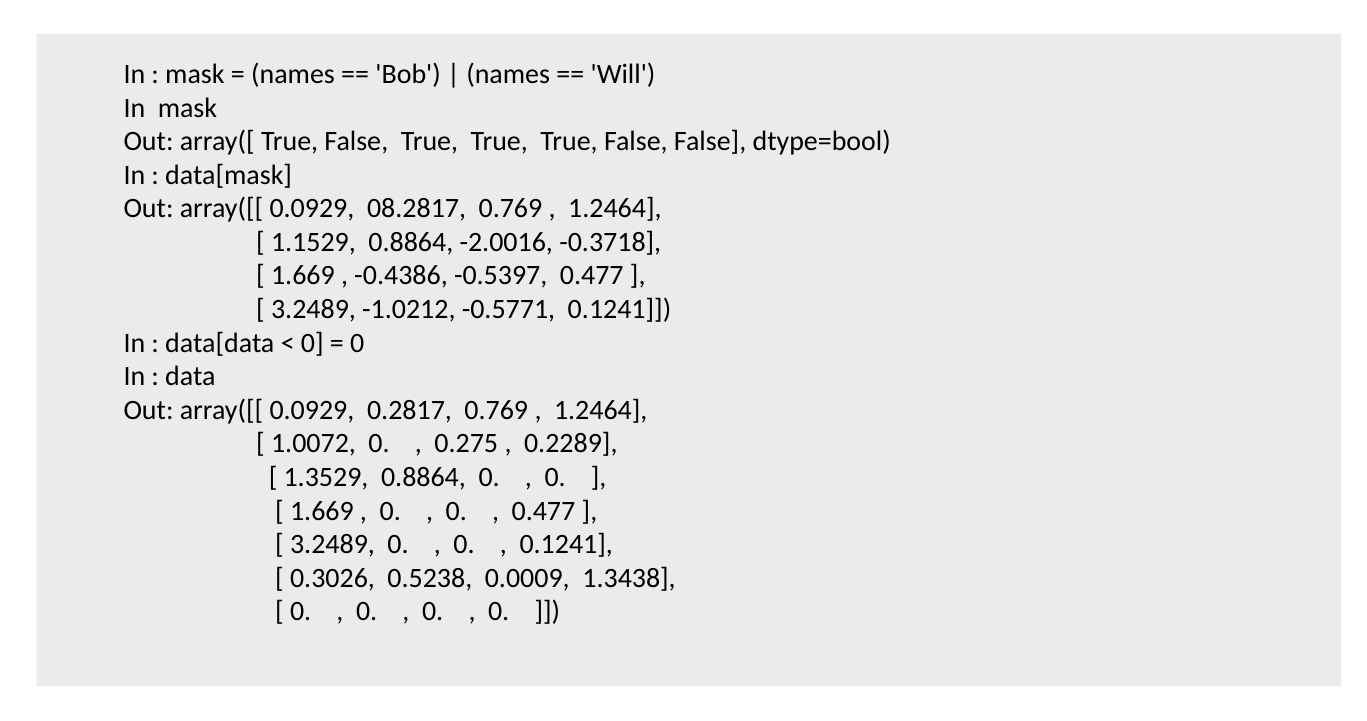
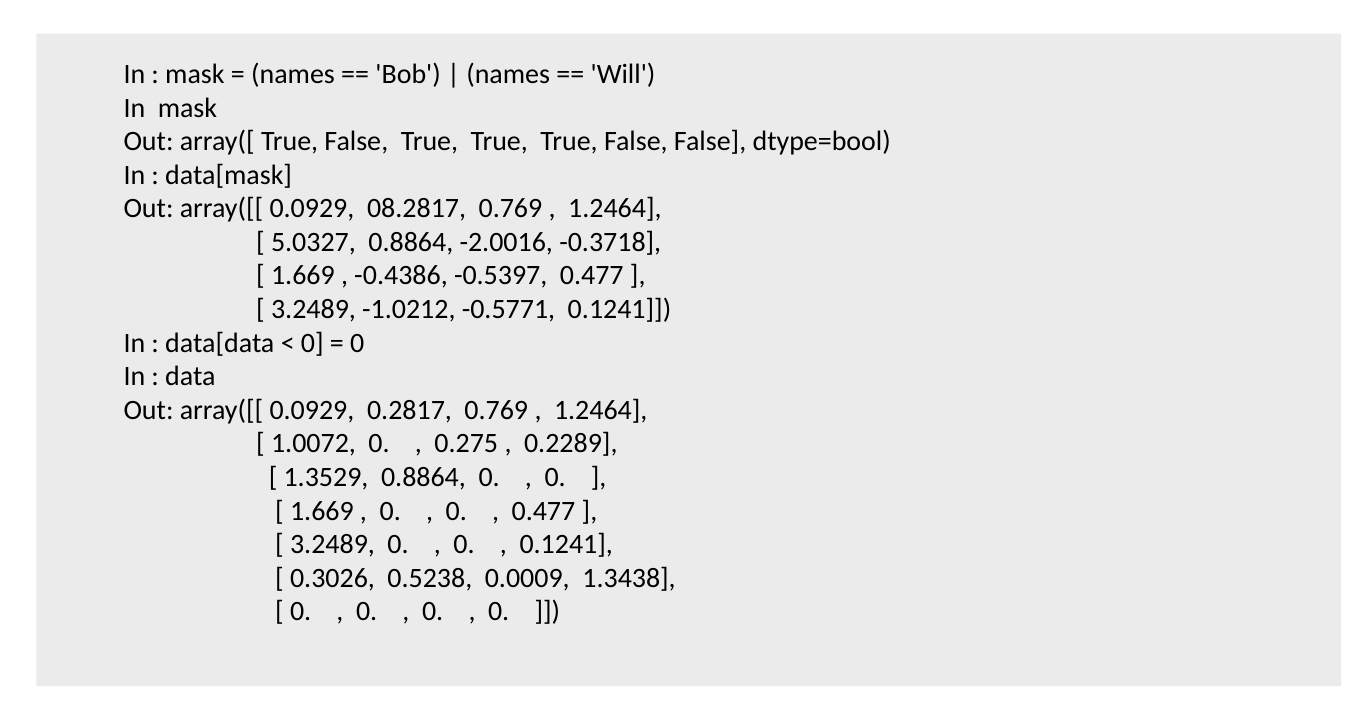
1.1529: 1.1529 -> 5.0327 (313, 242)
